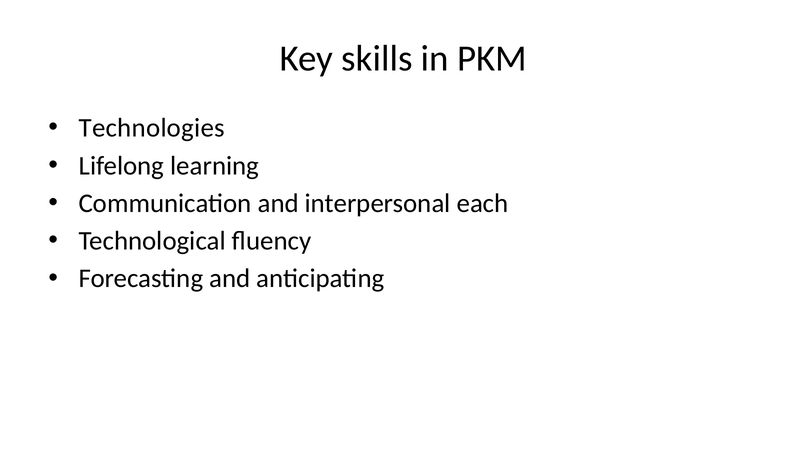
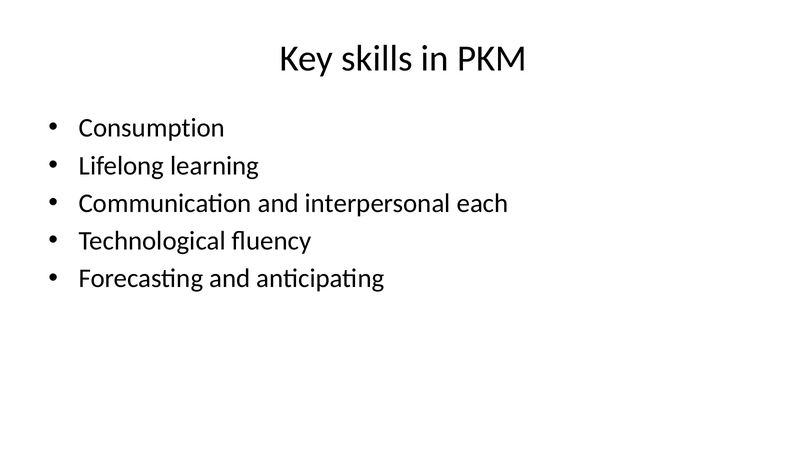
Technologies: Technologies -> Consumption (152, 128)
